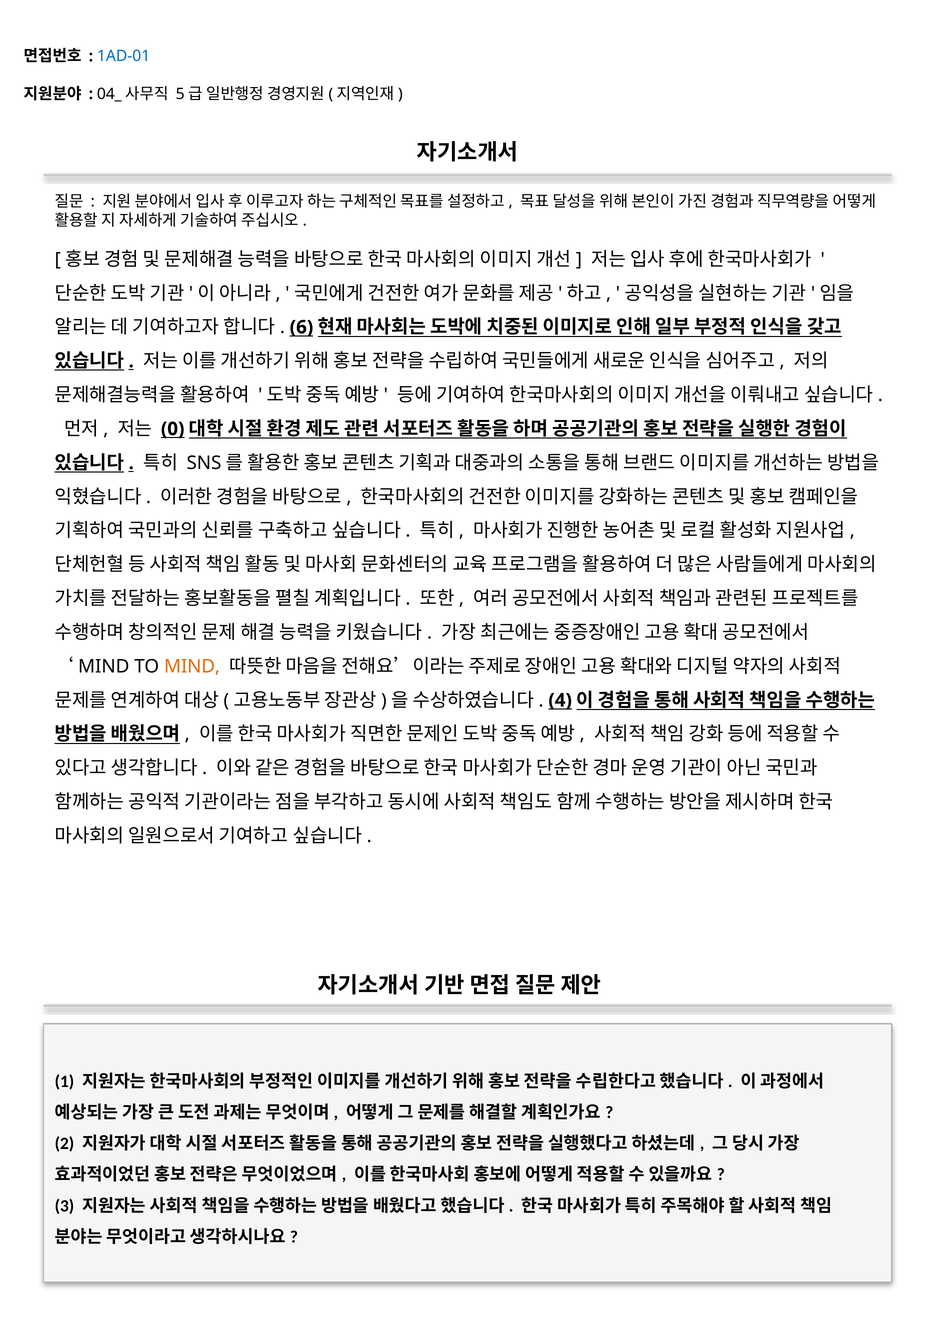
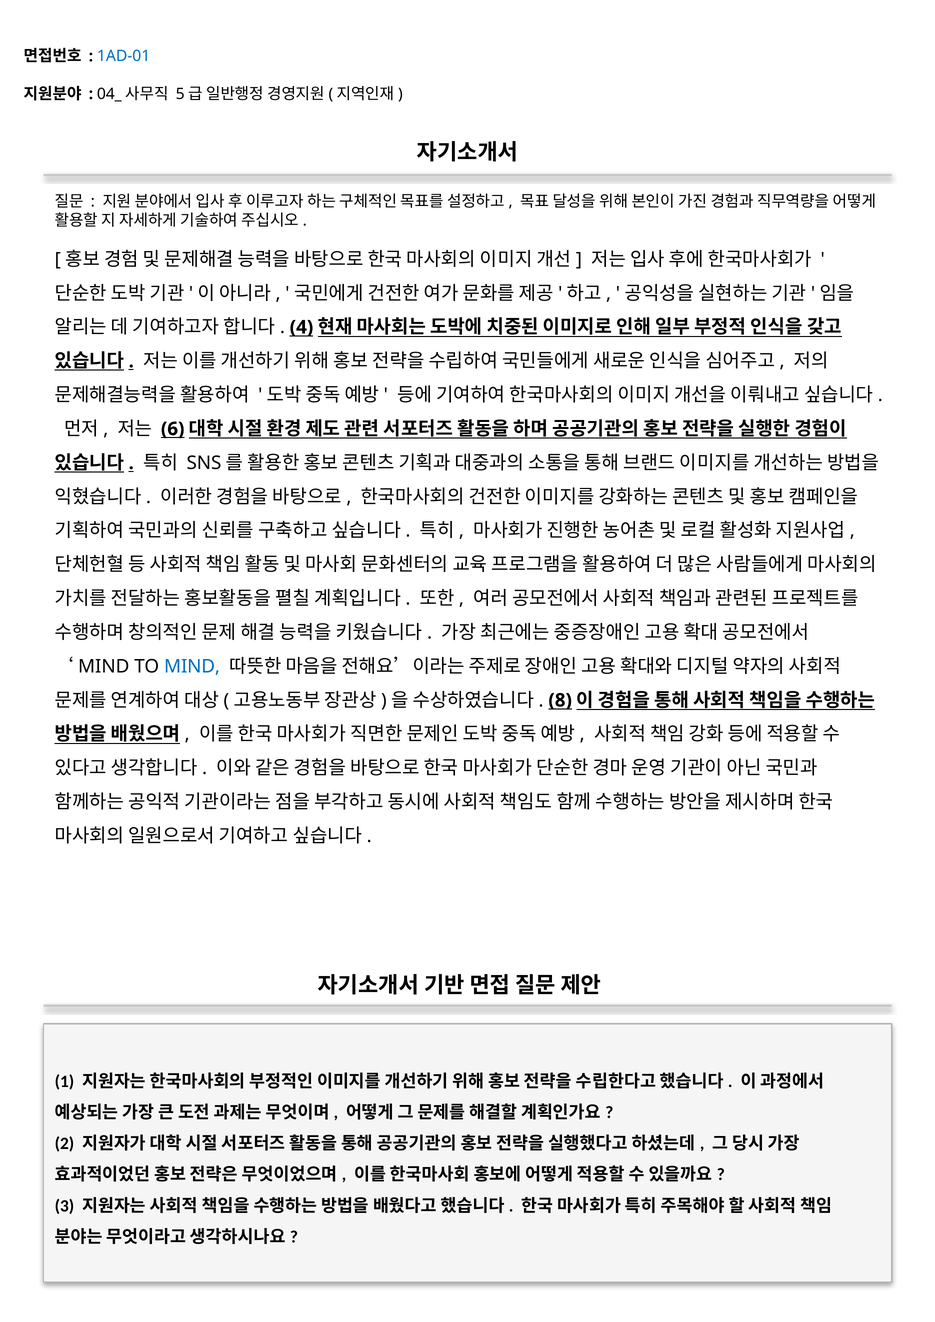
6: 6 -> 4 (301, 327)
0: 0 -> 6 (173, 429)
MIND colour: orange -> blue (192, 667)
4: 4 -> 8 (560, 701)
